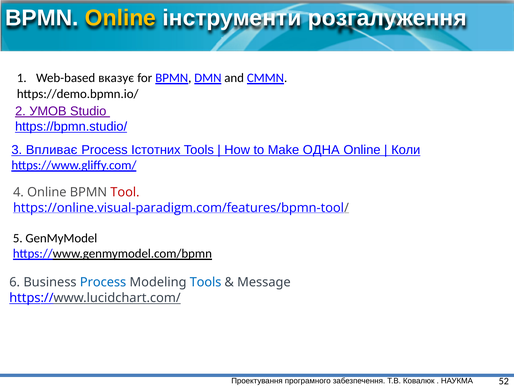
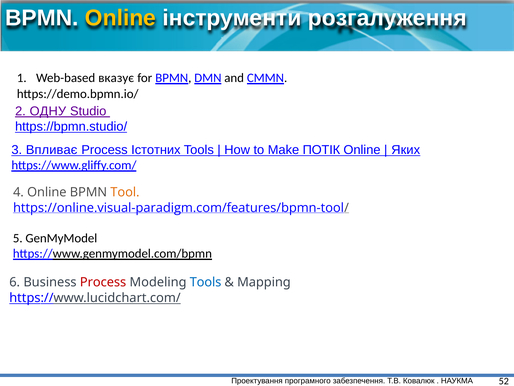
УМОВ: УМОВ -> ОДНУ (48, 111)
ОДНА: ОДНА -> ПОТІК (321, 150)
Коли: Коли -> Яких (406, 150)
Tool colour: red -> orange (125, 192)
Process colour: blue -> red (103, 282)
Message: Message -> Mapping (264, 282)
